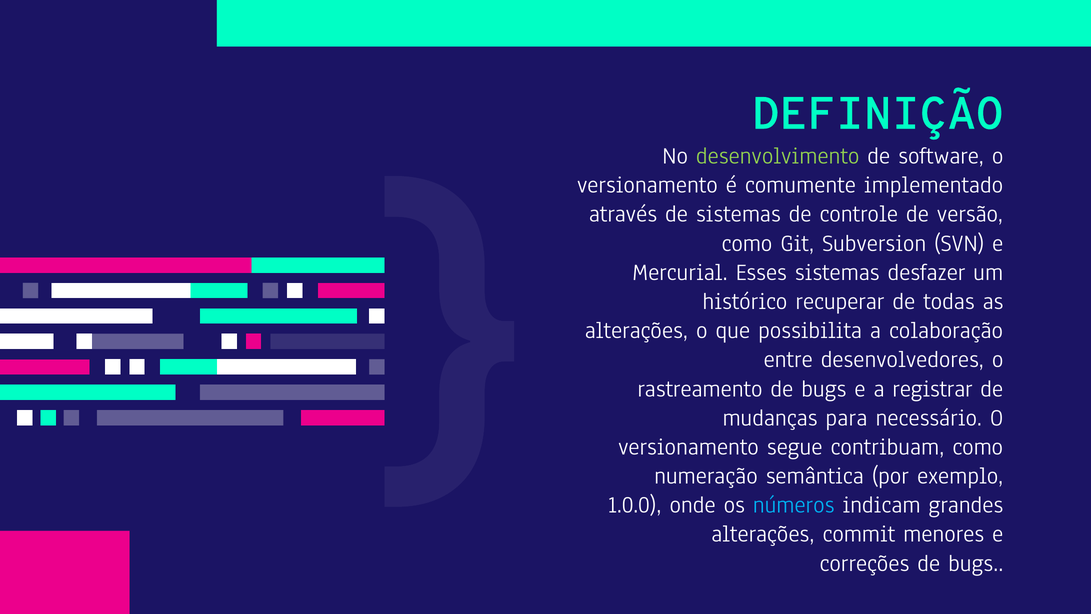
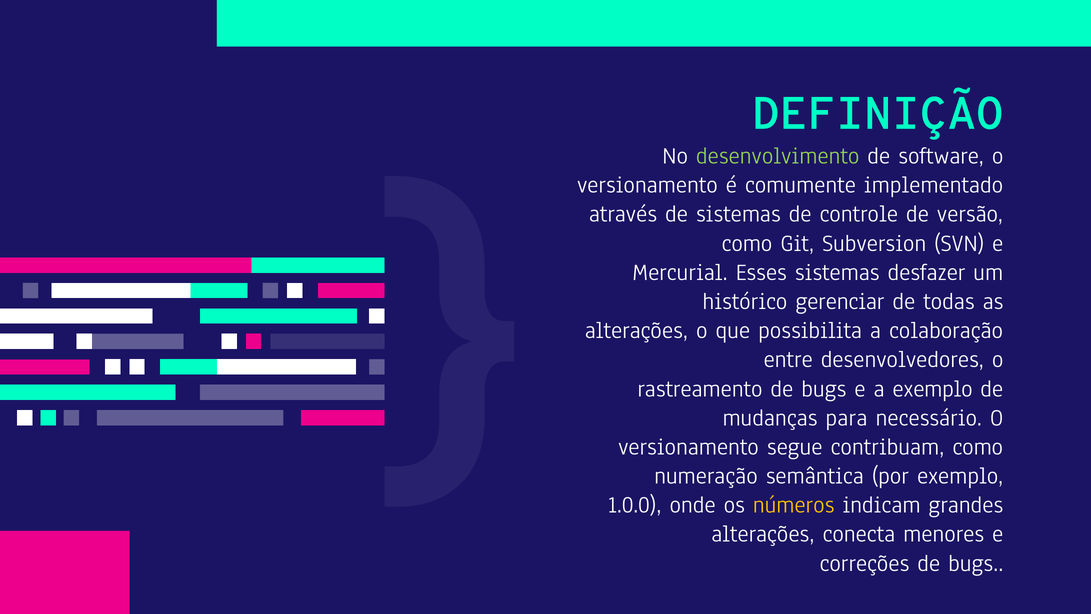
recuperar: recuperar -> gerenciar (840, 301)
a registrar: registrar -> exemplo (933, 388)
números colour: light blue -> yellow (794, 505)
commit: commit -> conecta (859, 534)
